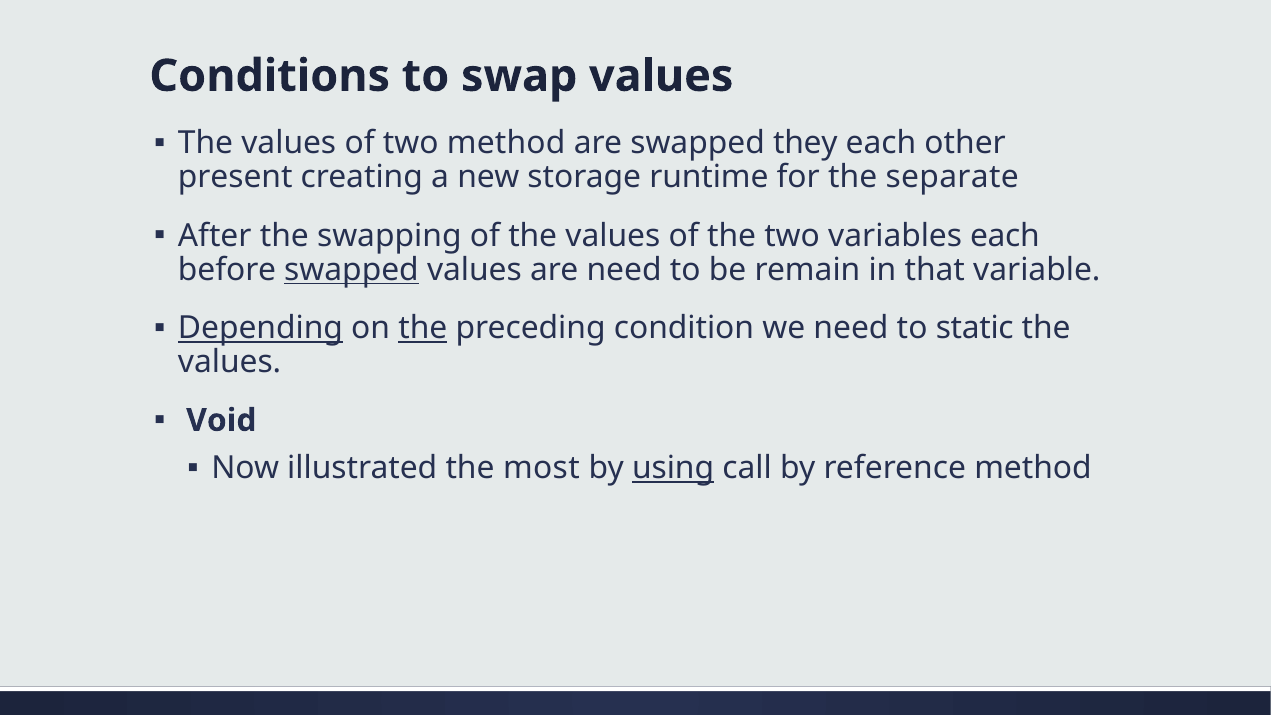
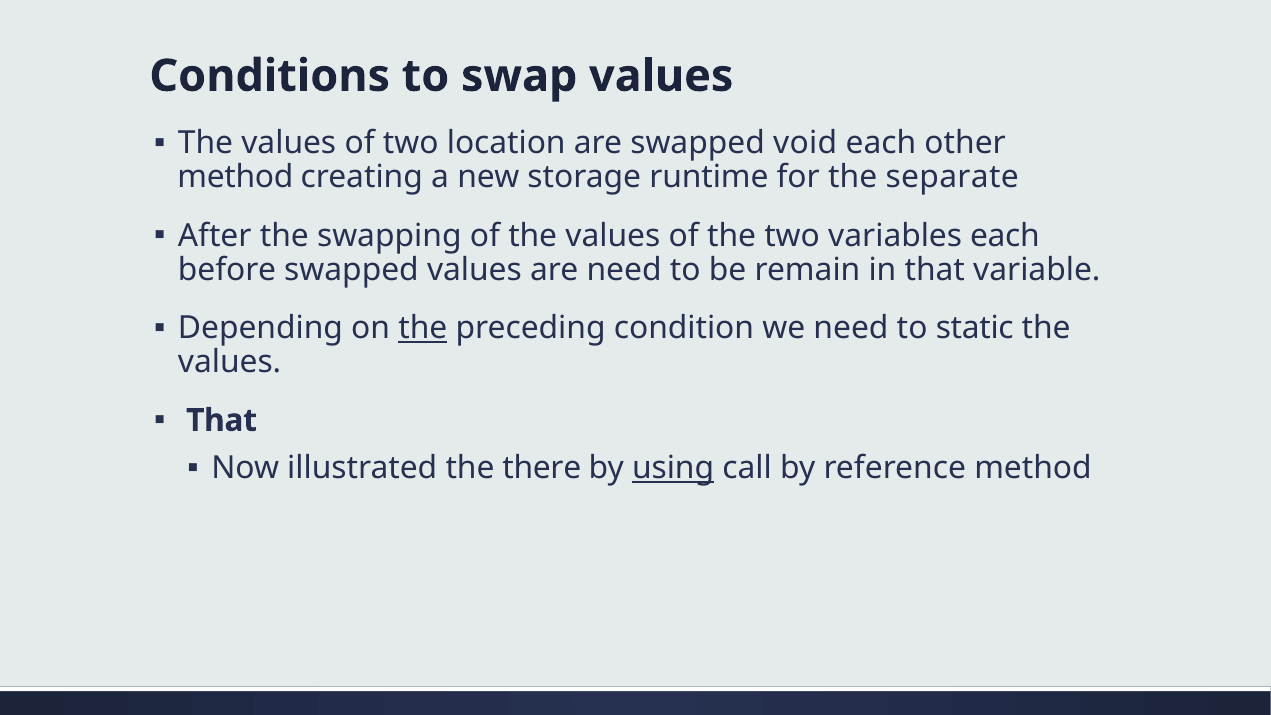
two method: method -> location (506, 143)
they: they -> void (805, 143)
present: present -> method (235, 177)
swapped underline: present -> none (352, 270)
Depending underline: present -> none (260, 328)
Void: Void -> That (222, 420)
most: most -> there (542, 468)
